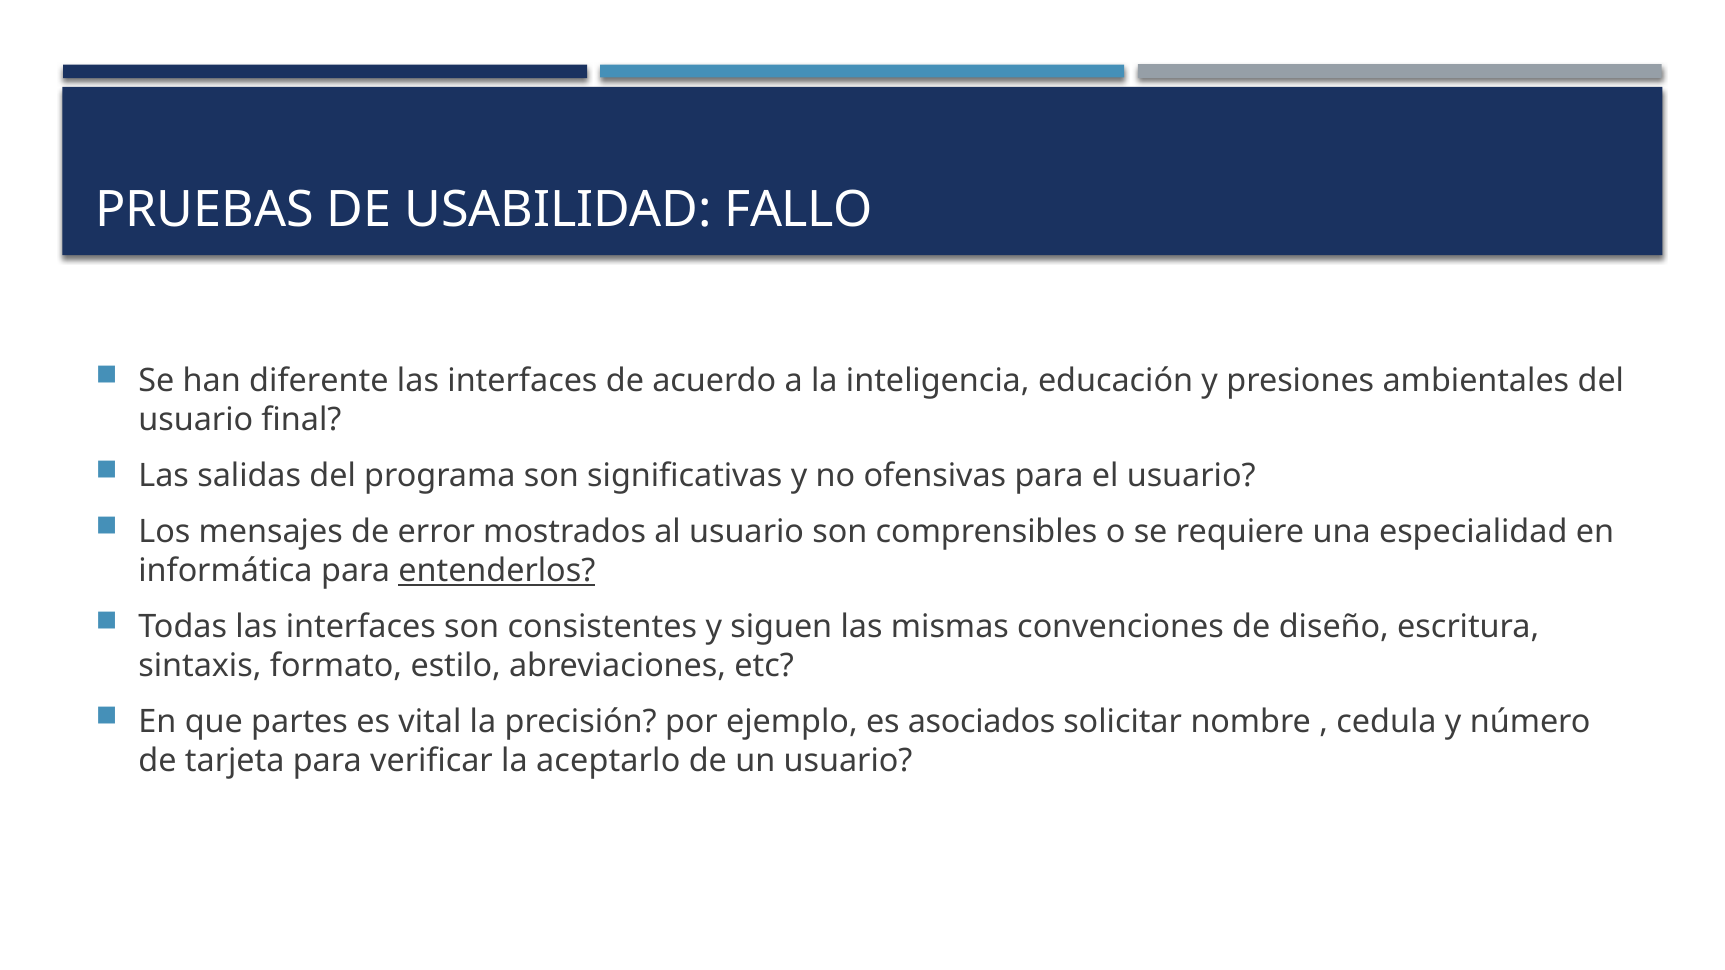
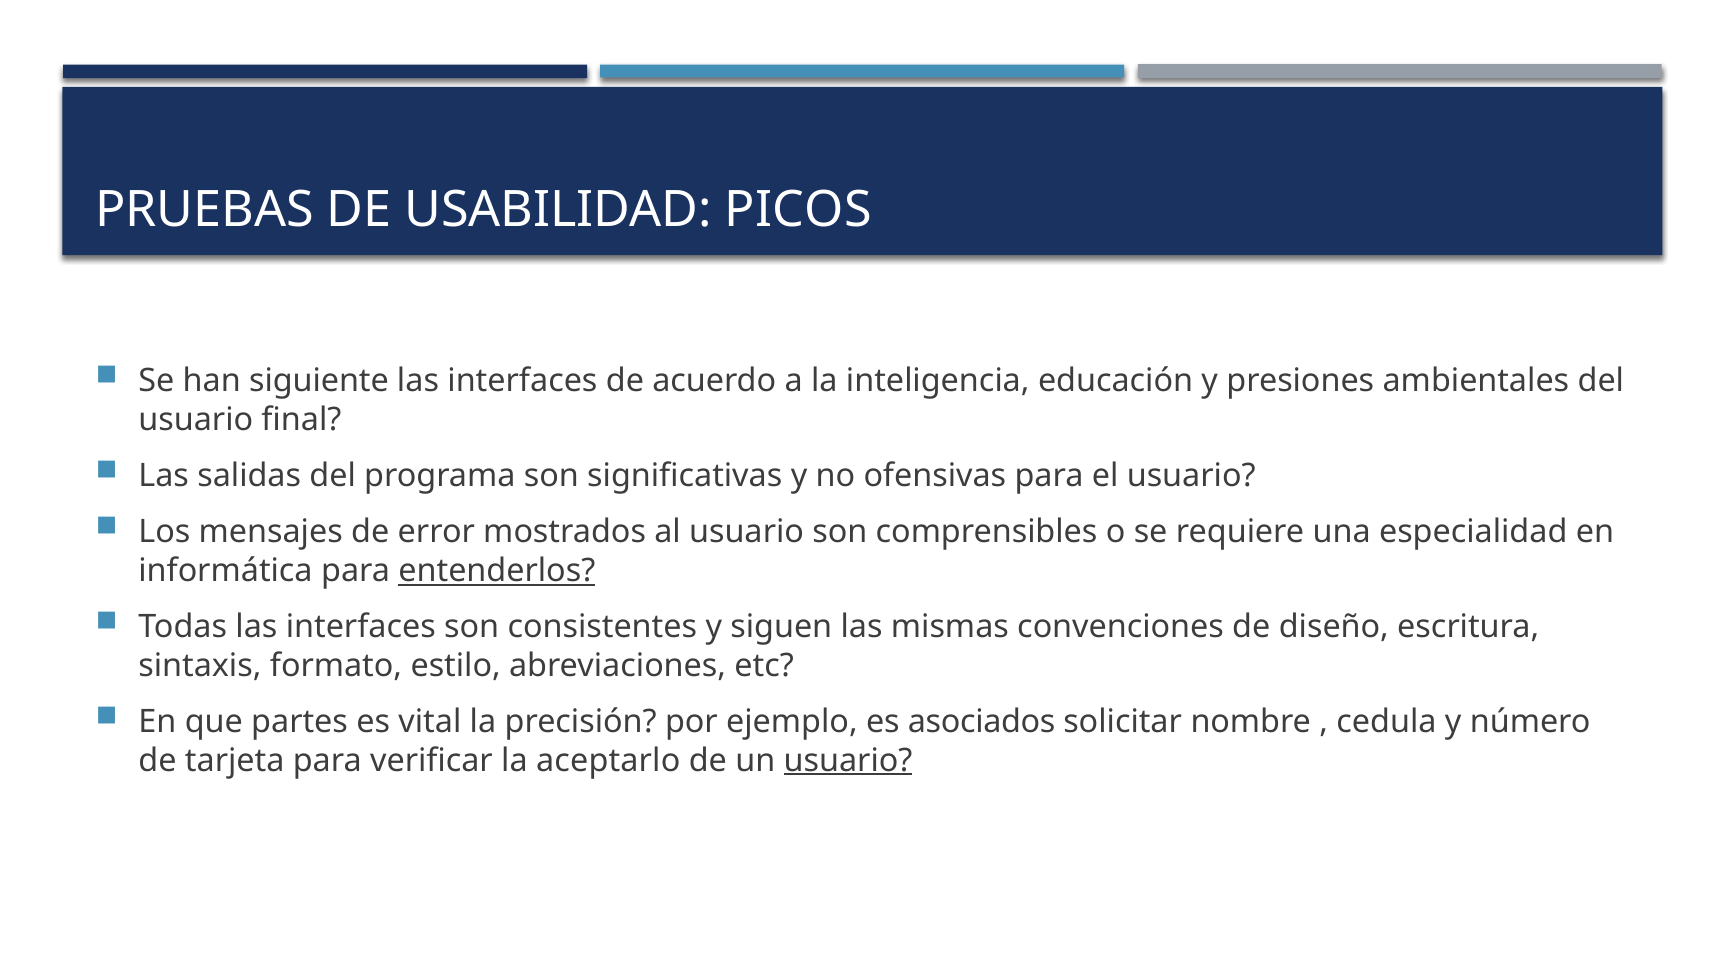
FALLO: FALLO -> PICOS (798, 210)
diferente: diferente -> siguiente (319, 381)
usuario underline: none -> present (848, 761)
